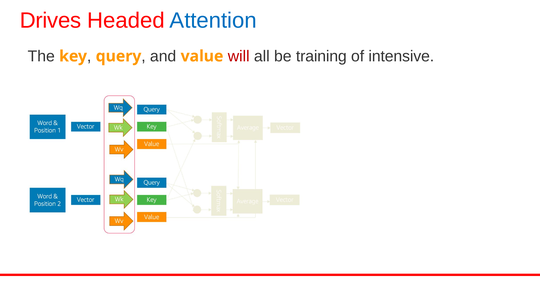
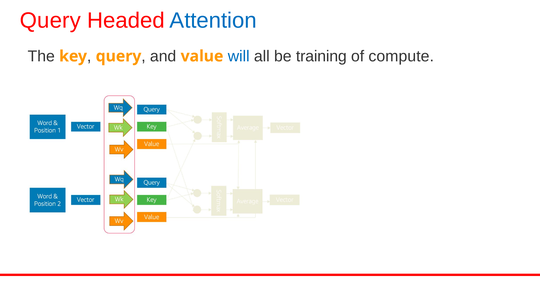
Drives: Drives -> Query (50, 20)
will colour: red -> blue (239, 56)
intensive: intensive -> compute (401, 56)
